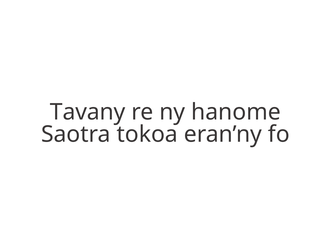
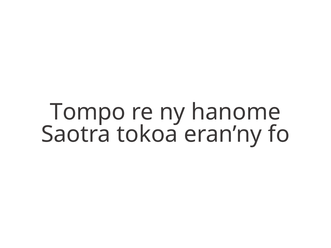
Tavany: Tavany -> Tompo (88, 112)
